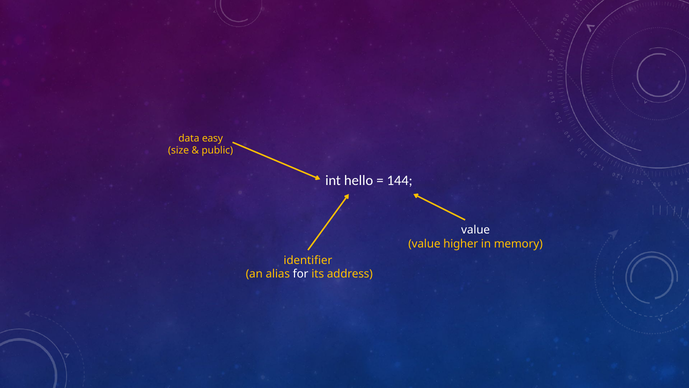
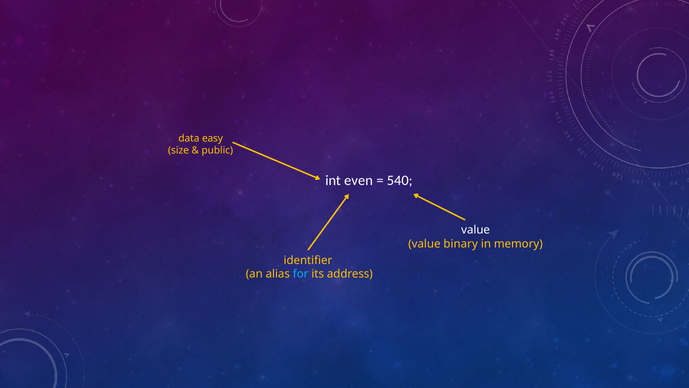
hello: hello -> even (359, 180)
144: 144 -> 540 (400, 180)
higher: higher -> binary (461, 244)
for colour: white -> light blue (301, 274)
